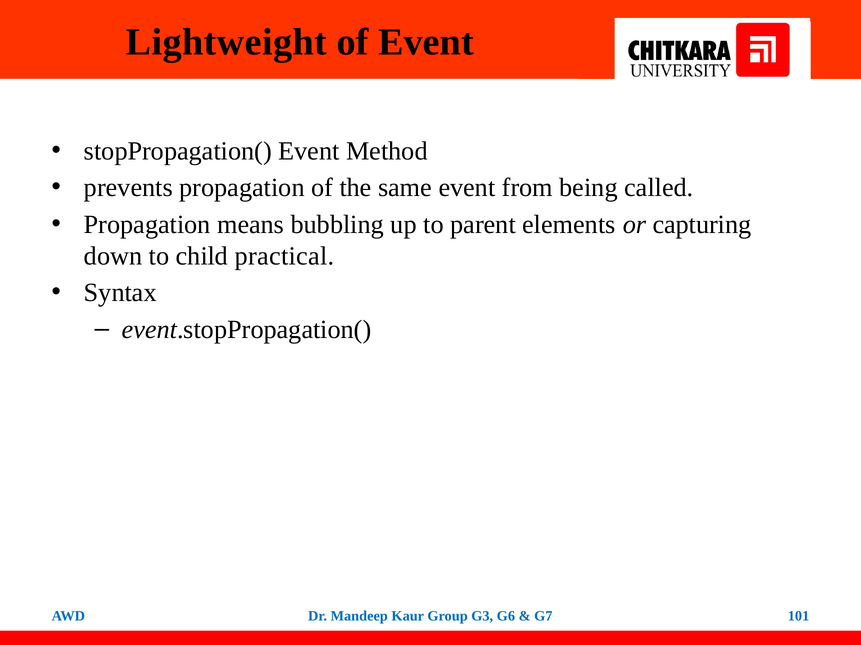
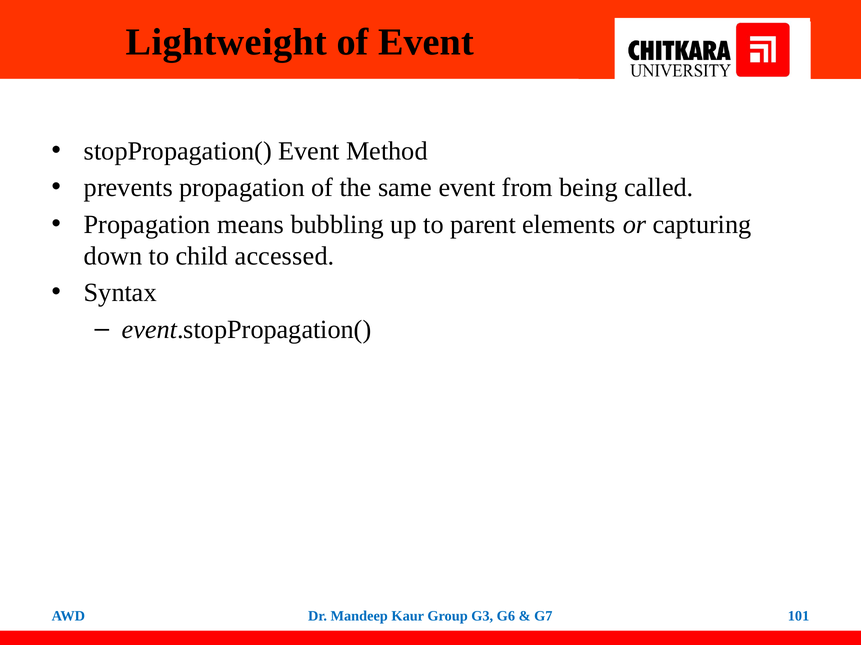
practical: practical -> accessed (285, 256)
